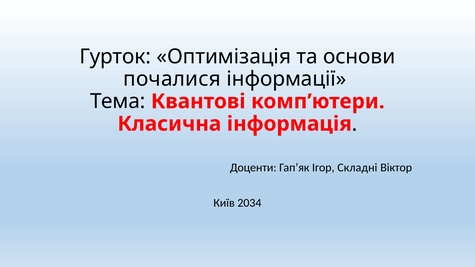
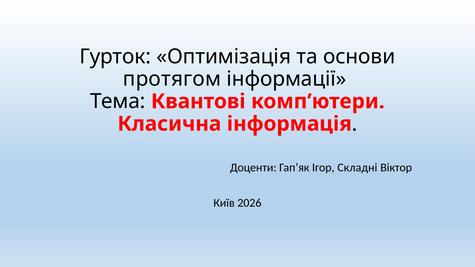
почалися: почалися -> протягом (172, 79)
2034: 2034 -> 2026 (249, 203)
